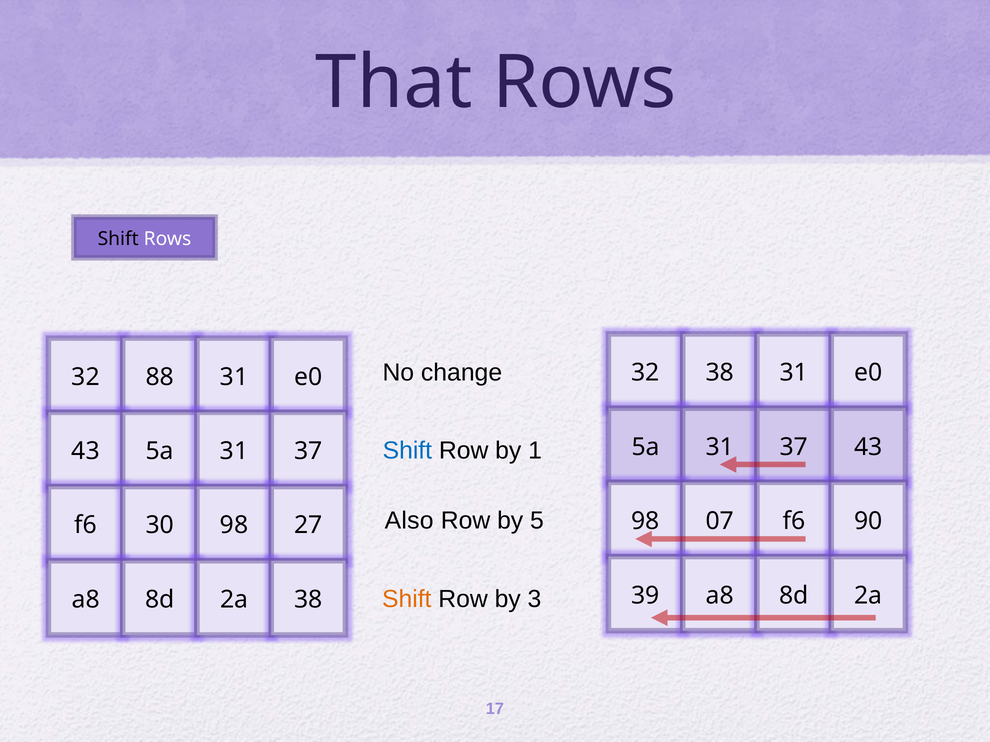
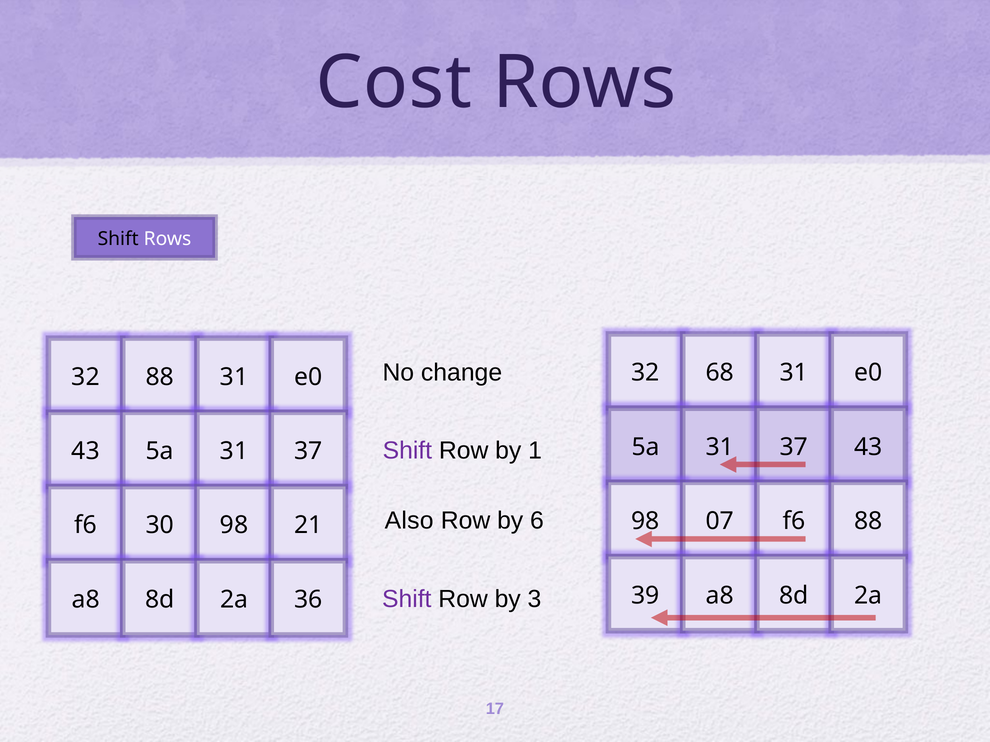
That: That -> Cost (394, 83)
32 38: 38 -> 68 (720, 373)
Shift colour: blue -> purple (407, 451)
5: 5 -> 6 (537, 521)
90: 90 -> 88 (868, 522)
27: 27 -> 21 (308, 526)
Shift colour: orange -> purple (407, 600)
2a 38: 38 -> 36 (308, 600)
